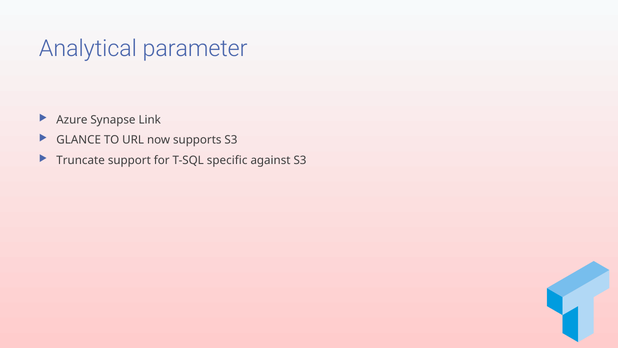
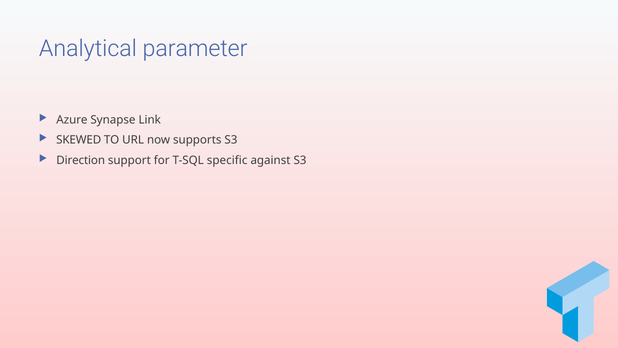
GLANCE: GLANCE -> SKEWED (79, 140)
Truncate: Truncate -> Direction (81, 160)
